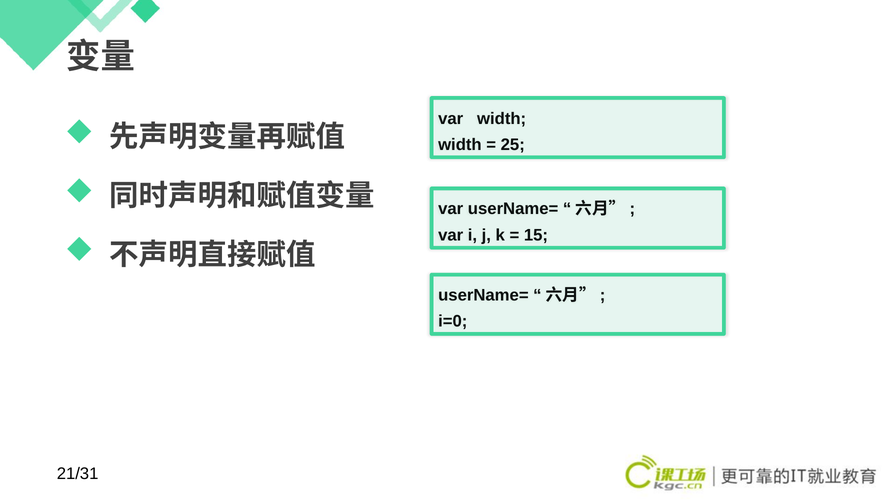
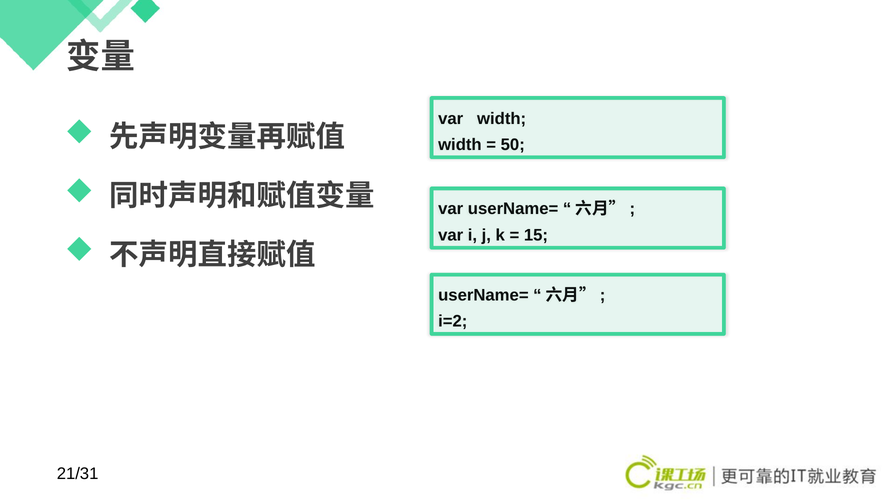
25: 25 -> 50 (513, 145)
i=0: i=0 -> i=2 (453, 321)
